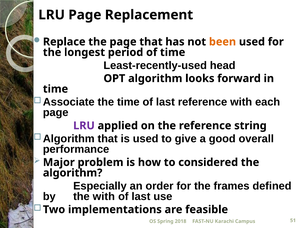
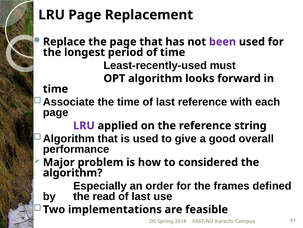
been colour: orange -> purple (223, 42)
head: head -> must (223, 65)
the with: with -> read (104, 196)
